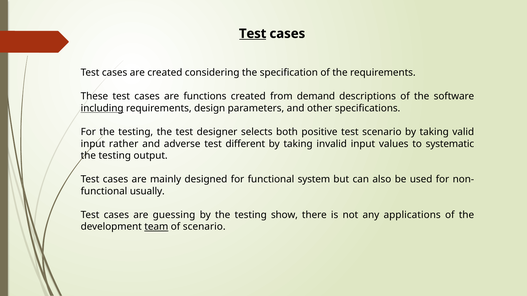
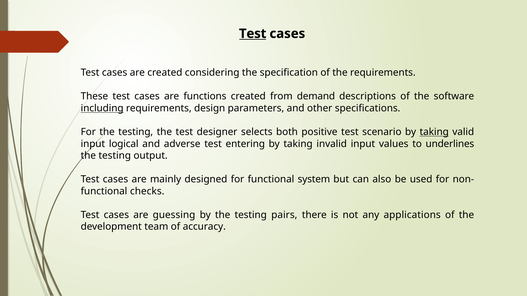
taking underline: none -> present (434, 132)
rather: rather -> logical (124, 144)
different: different -> entering (245, 144)
systematic: systematic -> underlines (450, 144)
usually: usually -> checks (147, 191)
show: show -> pairs (284, 215)
team underline: present -> none (156, 227)
of scenario: scenario -> accuracy (204, 227)
